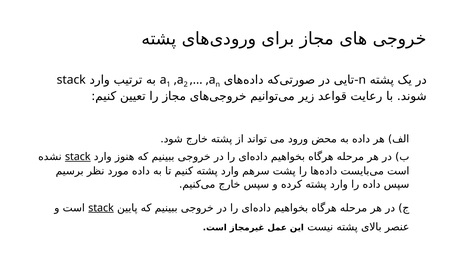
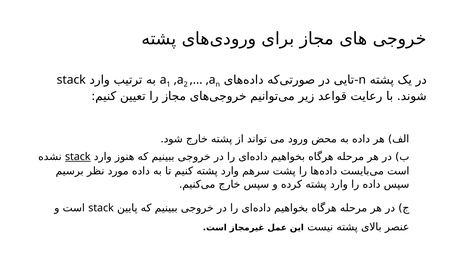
stack underline: present -> none (101, 208)
